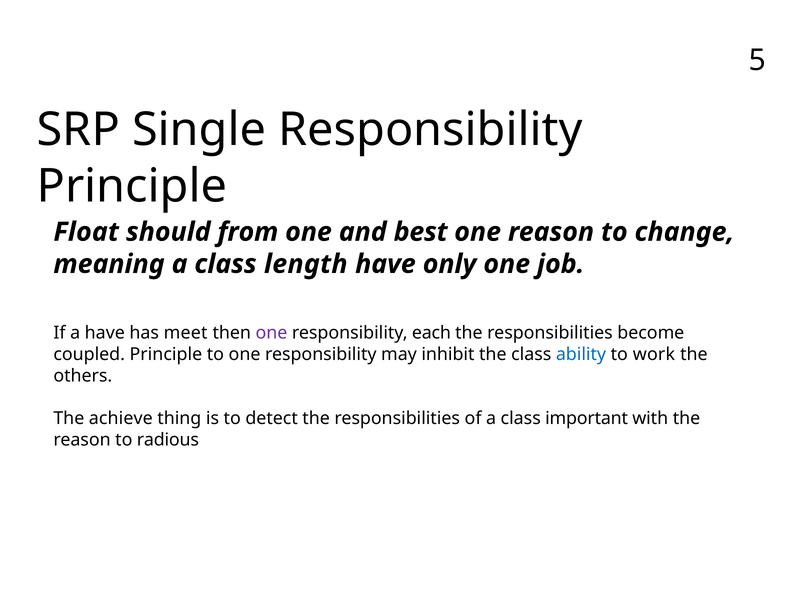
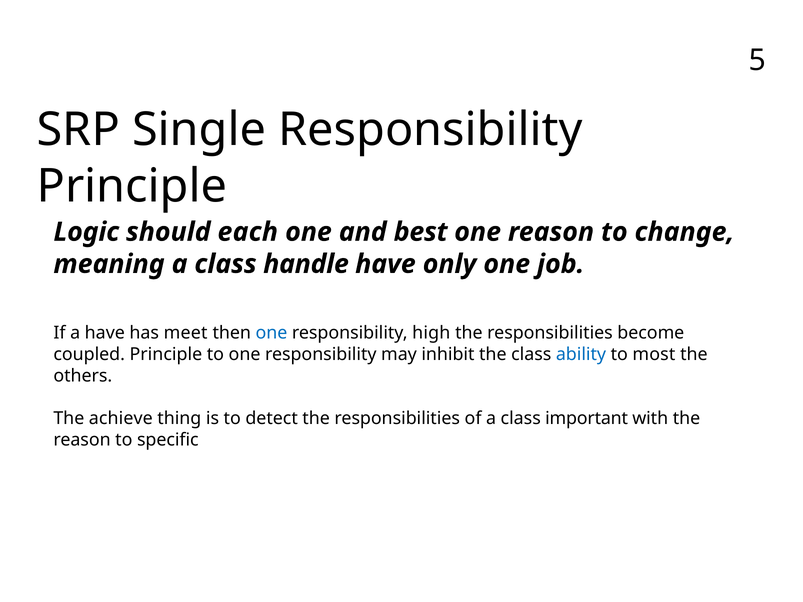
Float: Float -> Logic (86, 232)
from: from -> each (248, 232)
length: length -> handle (306, 264)
one colour: purple -> blue (271, 333)
each: each -> high (431, 333)
work: work -> most (654, 354)
radious: radious -> specific (168, 440)
